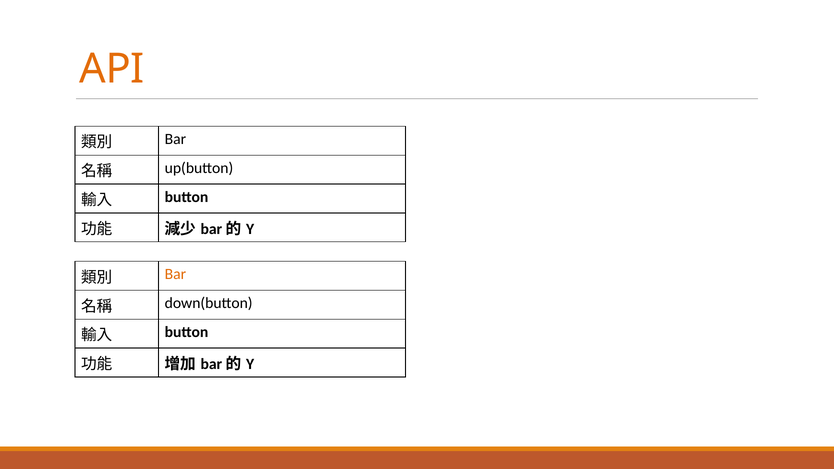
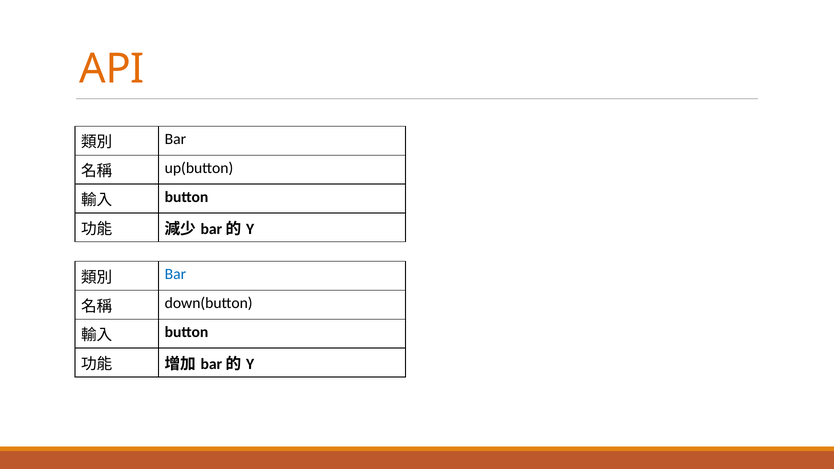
Bar colour: orange -> blue (175, 274)
